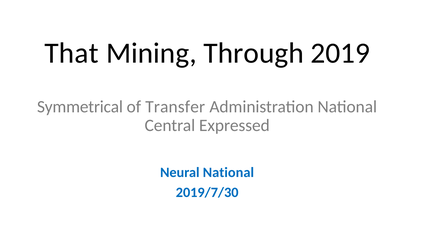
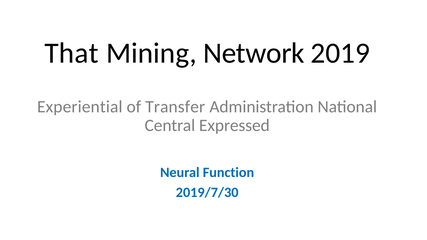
Through: Through -> Network (254, 53)
Symmetrical: Symmetrical -> Experiential (80, 107)
Neural National: National -> Function (228, 173)
